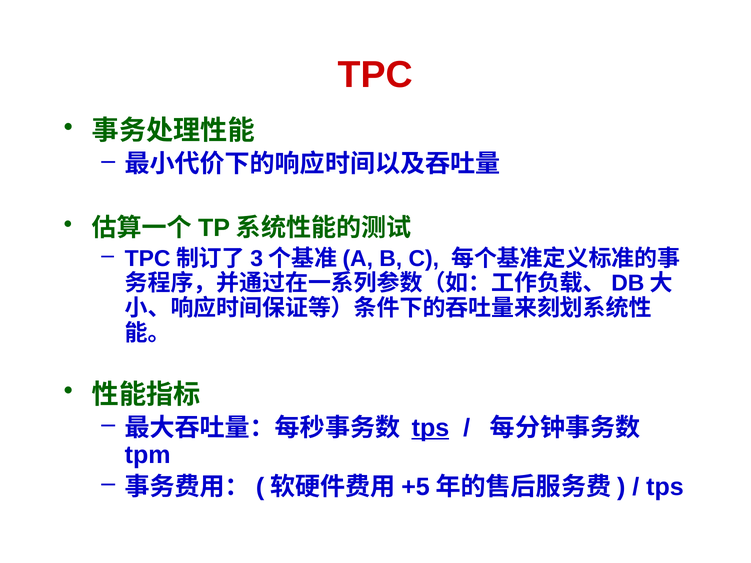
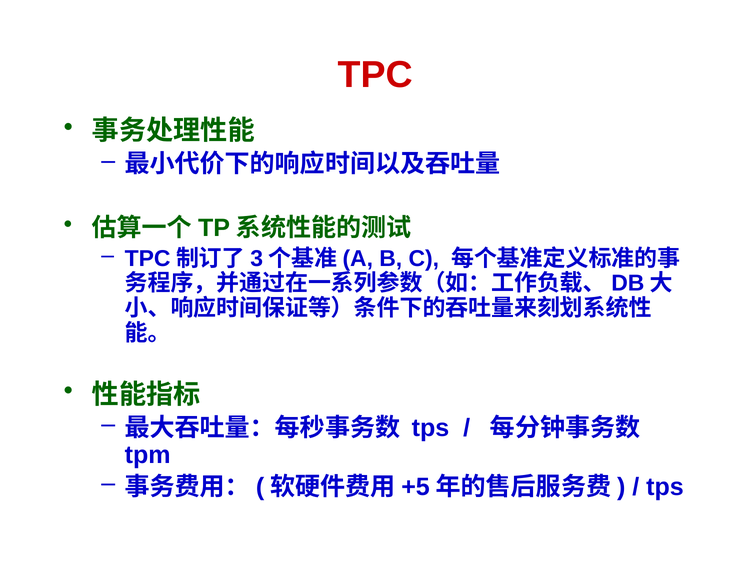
tps underline: present -> none (430, 428)
